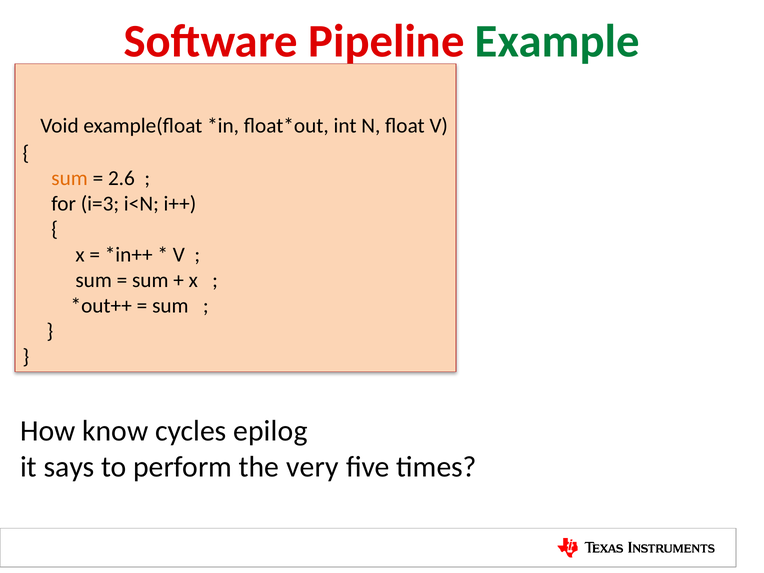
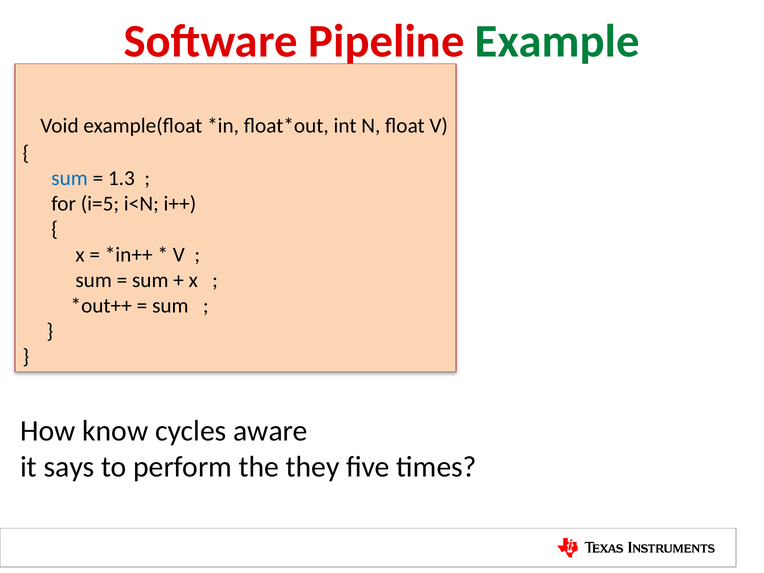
sum colour: orange -> blue (70, 178)
2.6: 2.6 -> 1.3 (121, 178)
i=3: i=3 -> i=5 (100, 204)
epilog: epilog -> aware (270, 431)
very: very -> they (313, 467)
